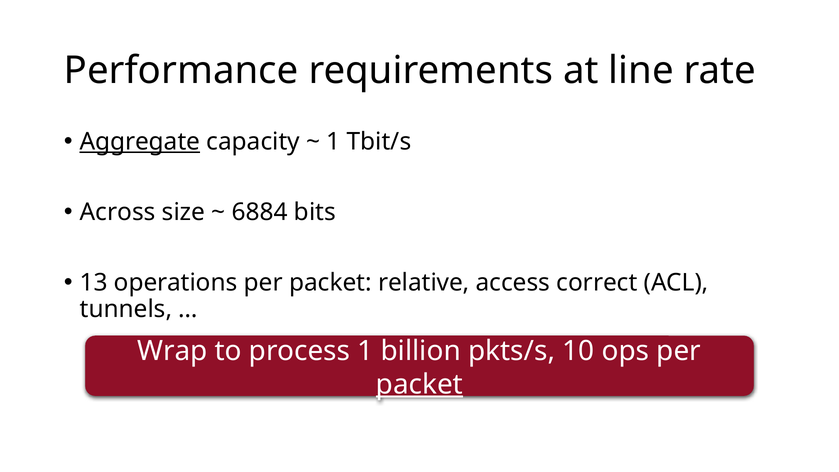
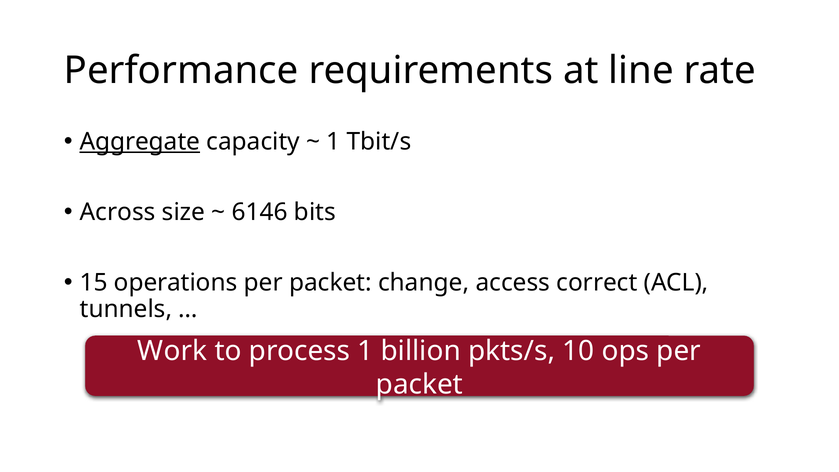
6884: 6884 -> 6146 (260, 212)
13: 13 -> 15 (94, 283)
relative: relative -> change (424, 283)
Wrap: Wrap -> Work (172, 351)
packet underline: present -> none (419, 384)
